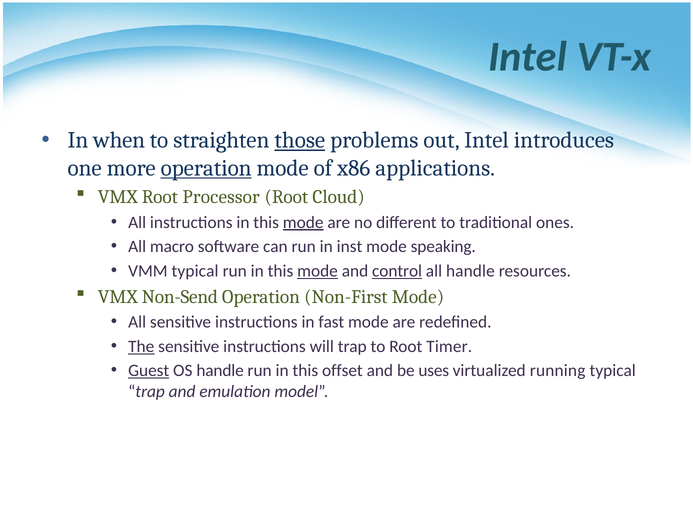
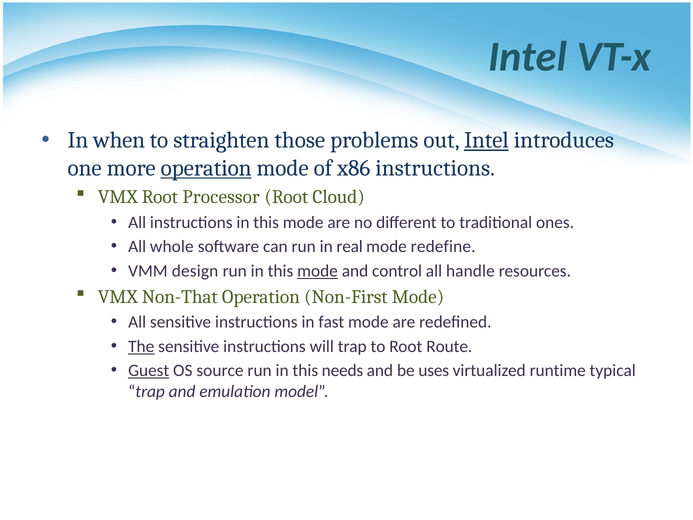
those underline: present -> none (300, 140)
Intel underline: none -> present (486, 140)
x86 applications: applications -> instructions (435, 168)
mode underline: present -> none (303, 222)
macro: macro -> whole (172, 246)
inst: inst -> real (350, 246)
speaking: speaking -> redefine (443, 246)
VMM typical: typical -> design (195, 271)
control underline: present -> none (397, 271)
Non-Send: Non-Send -> Non-That (180, 297)
Timer: Timer -> Route (449, 346)
OS handle: handle -> source (220, 370)
offset: offset -> needs (342, 370)
running: running -> runtime (558, 370)
